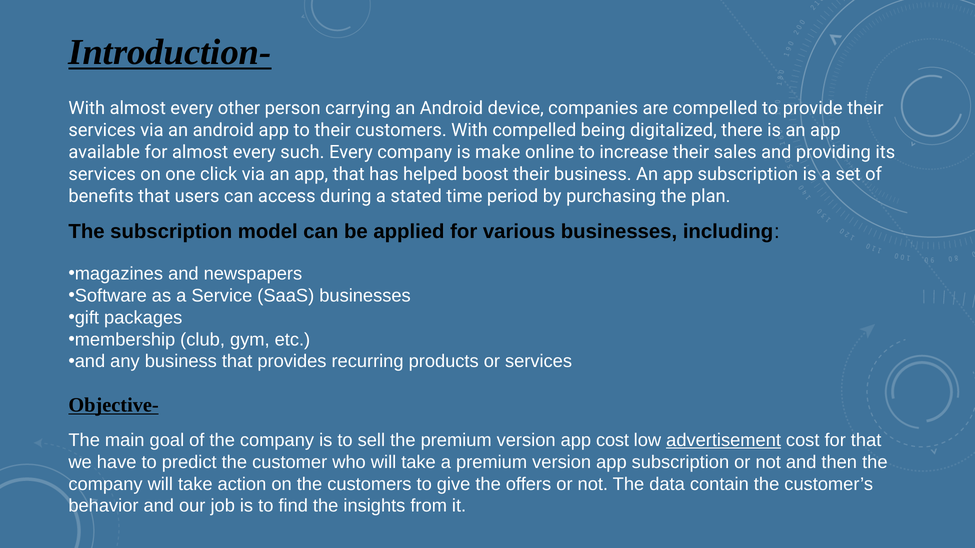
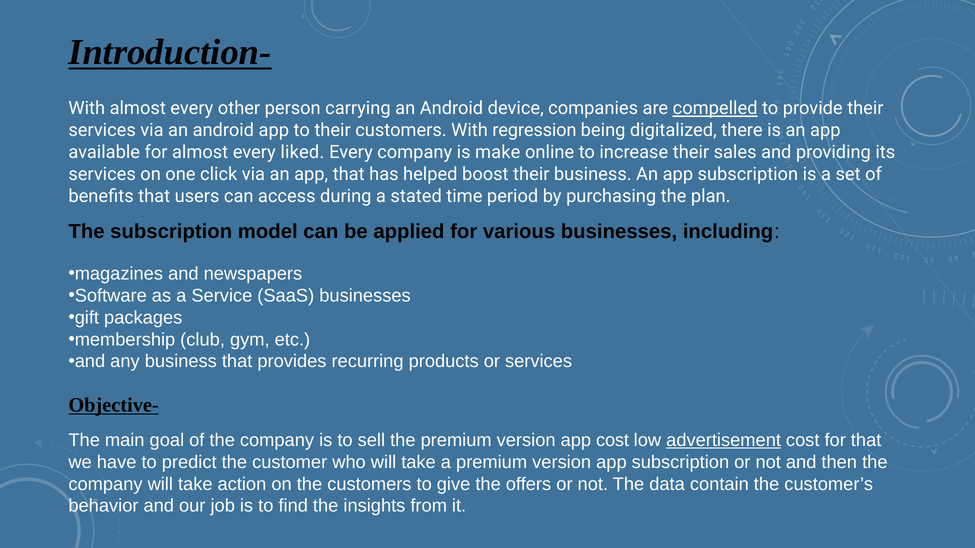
compelled underline: none -> present (715, 108)
With compelled: compelled -> regression (534, 130)
such: such -> liked (302, 152)
